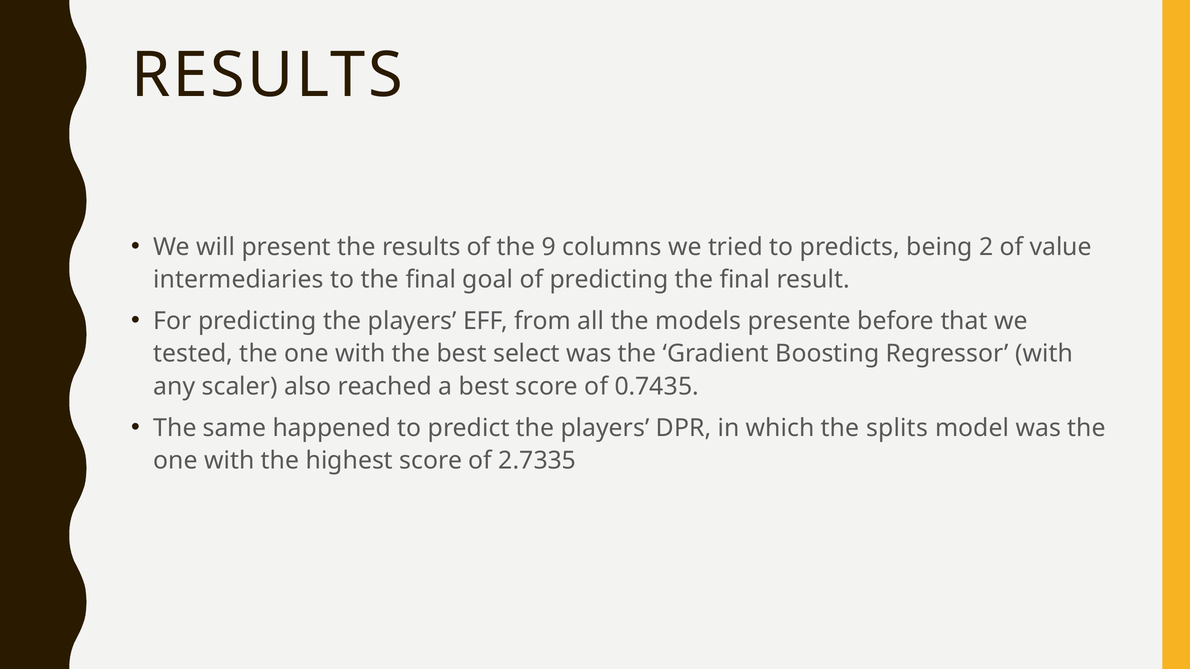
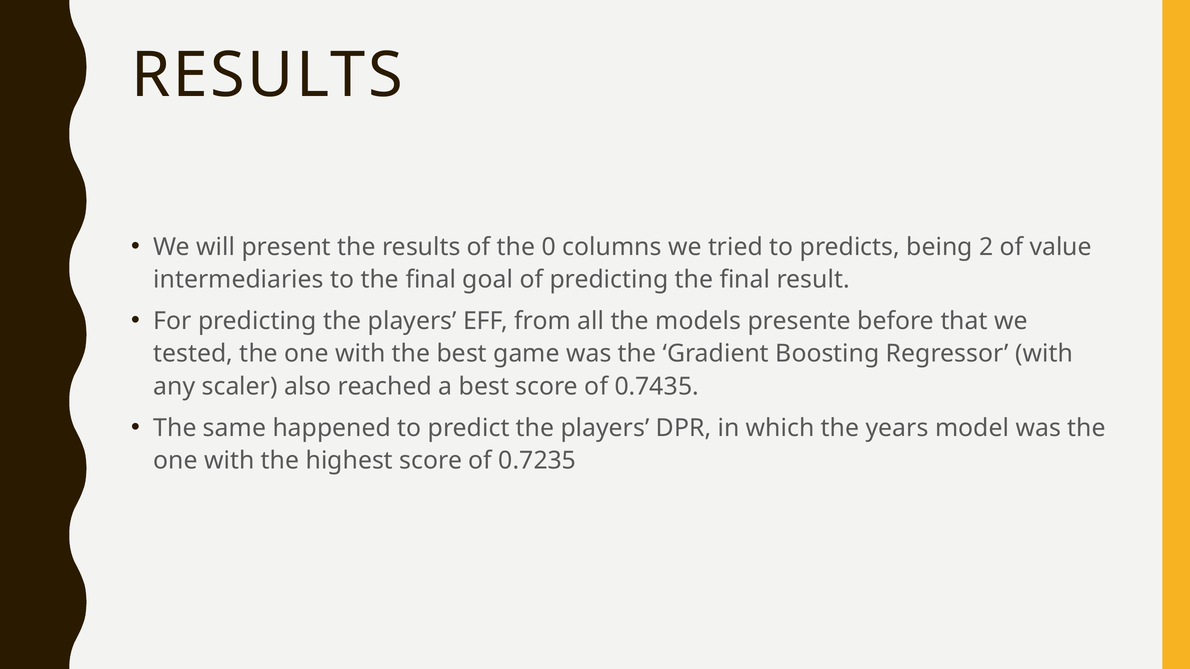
9: 9 -> 0 (549, 247)
select: select -> game (526, 354)
splits: splits -> years (897, 428)
2.7335: 2.7335 -> 0.7235 (537, 461)
